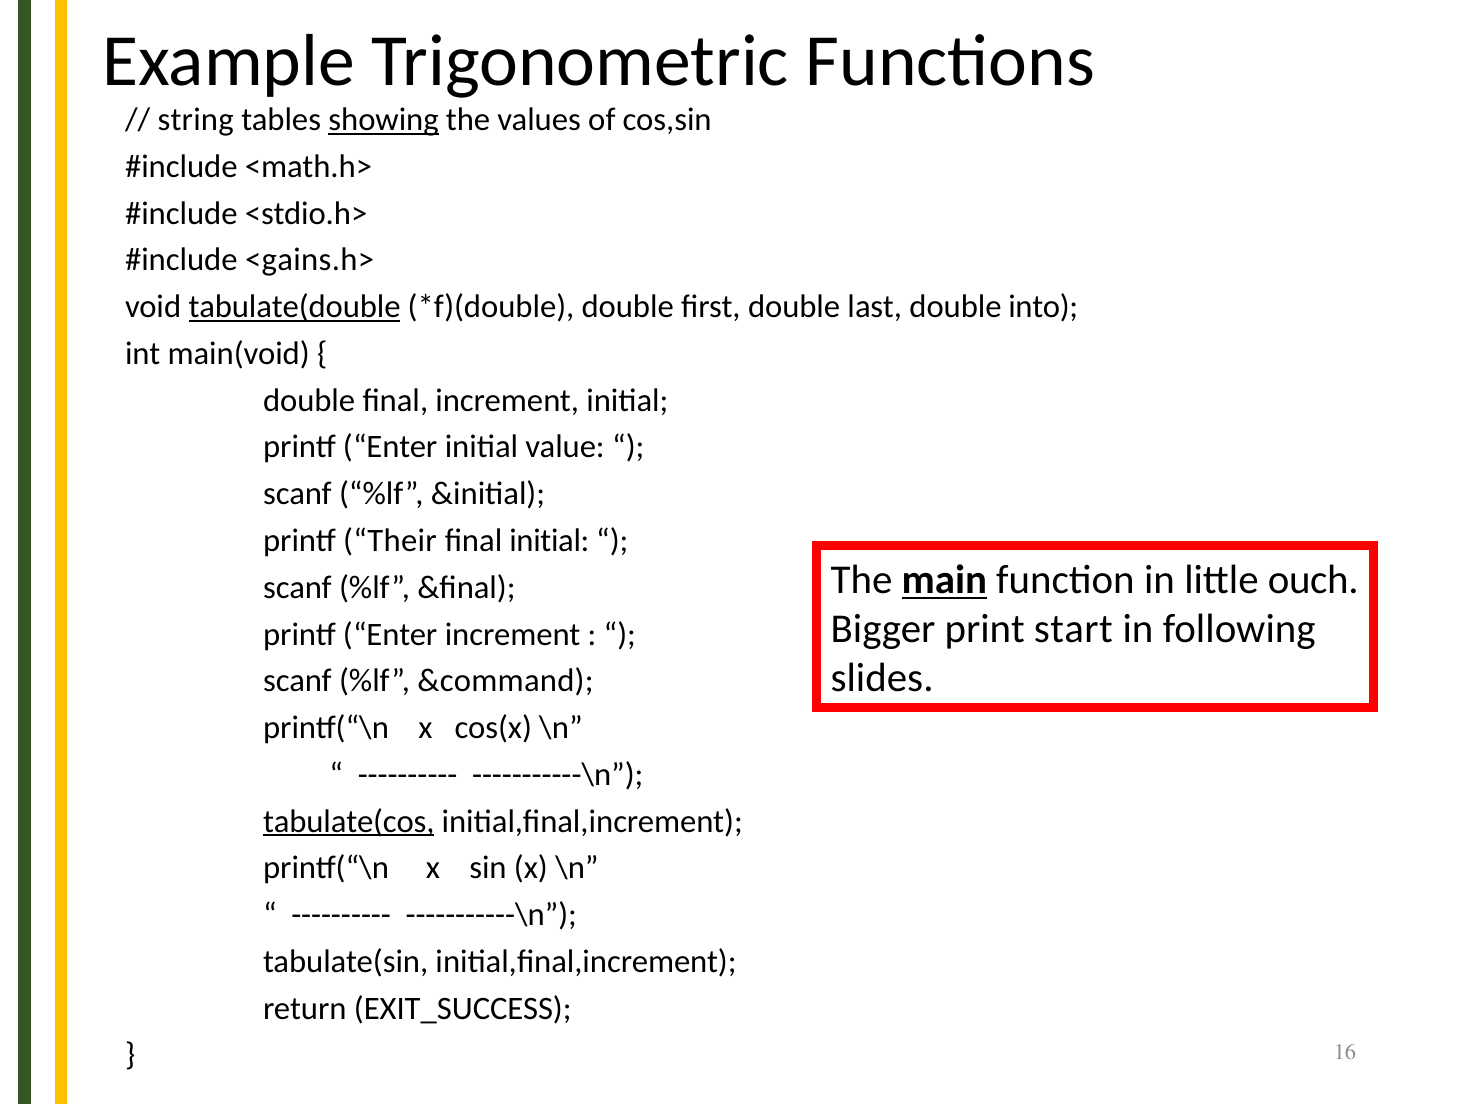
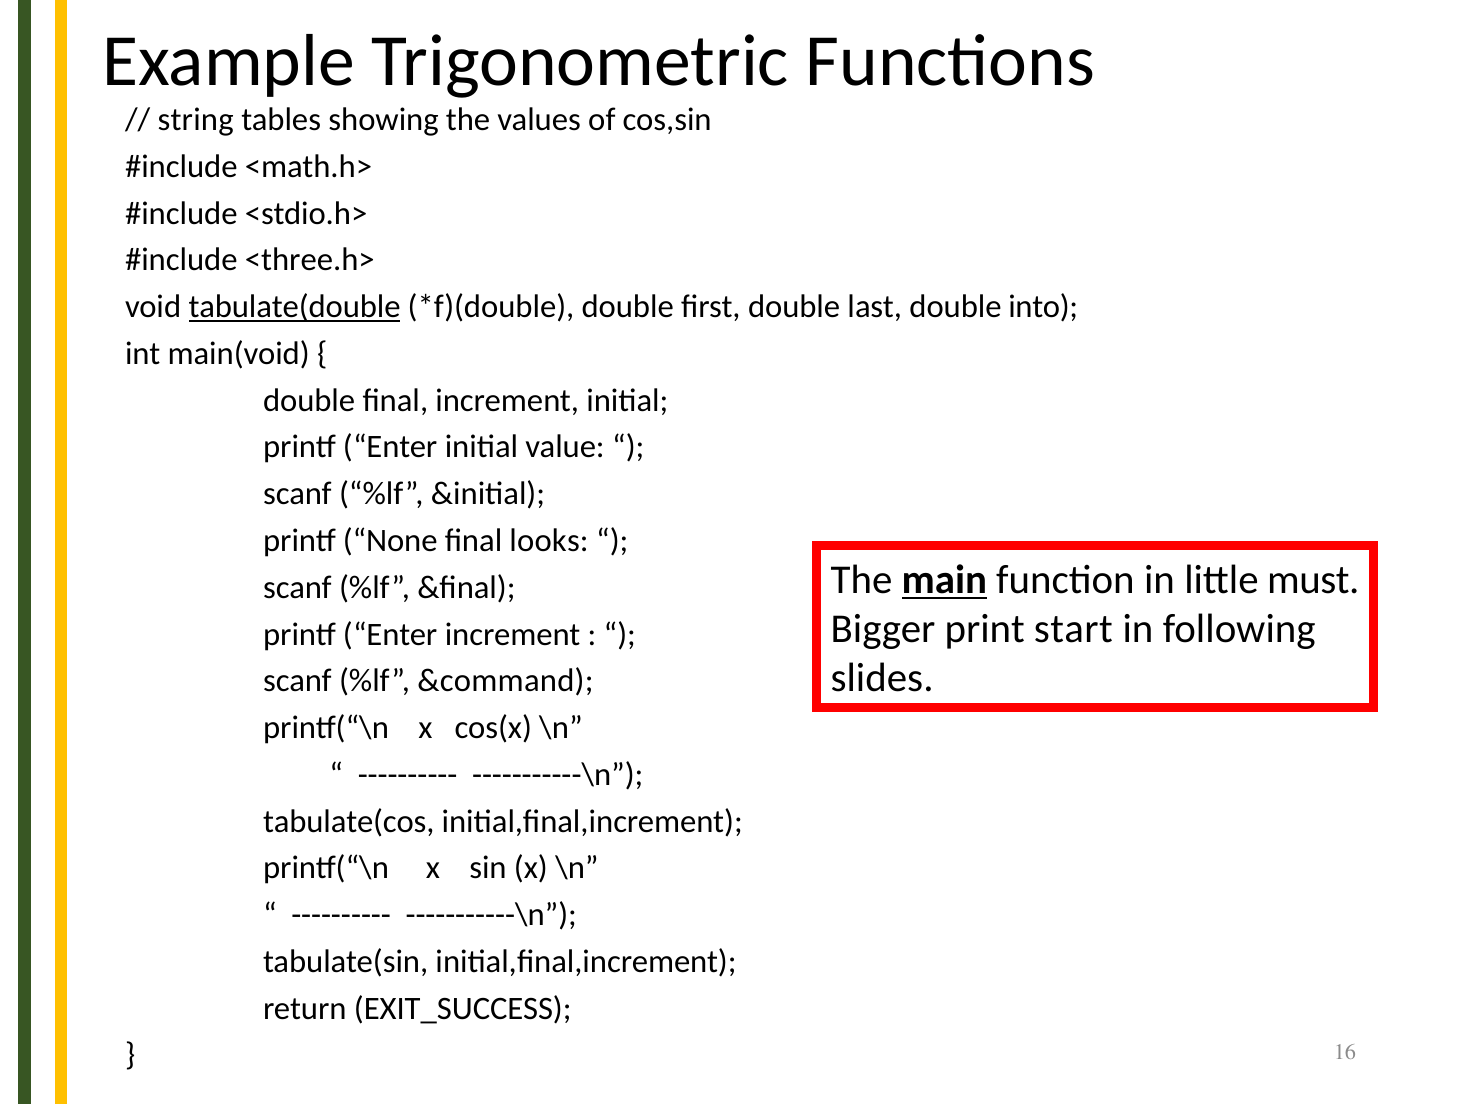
showing underline: present -> none (384, 120)
<gains.h>: <gains.h> -> <three.h> (310, 260)
Their: Their -> None (390, 541)
final initial: initial -> looks (549, 541)
ouch: ouch -> must (1313, 580)
tabulate(cos underline: present -> none (349, 821)
